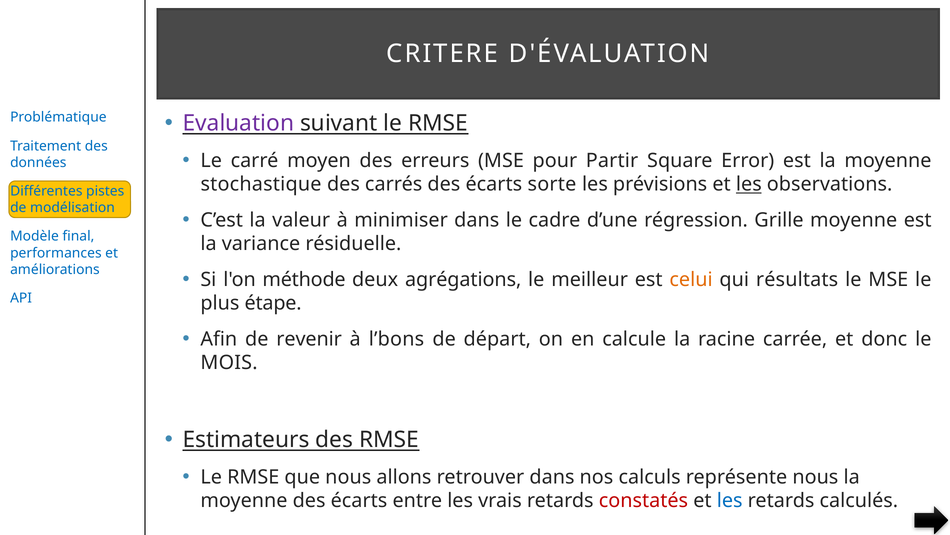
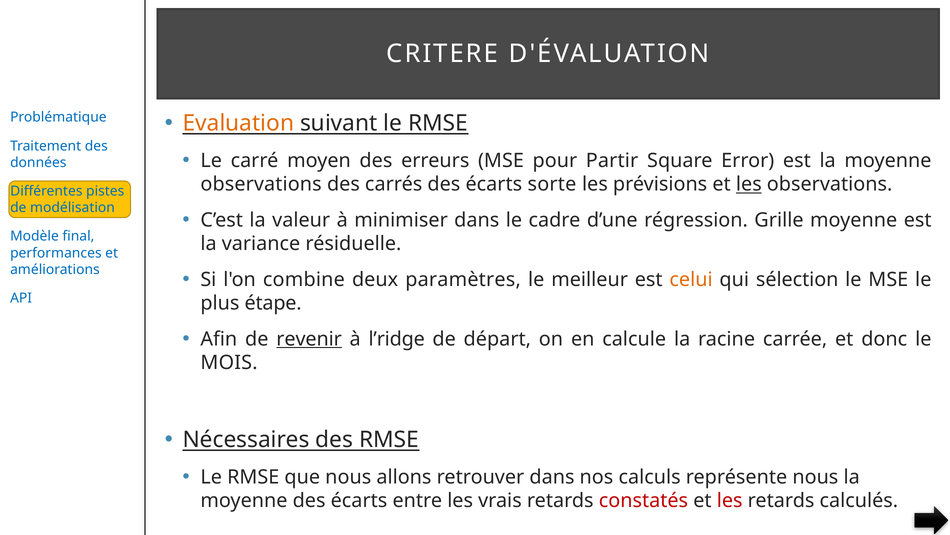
Evaluation colour: purple -> orange (238, 123)
stochastique: stochastique -> observations (261, 184)
méthode: méthode -> combine (304, 279)
agrégations: agrégations -> paramètres (463, 279)
résultats: résultats -> sélection (797, 279)
revenir underline: none -> present (309, 339)
l’bons: l’bons -> l’ridge (397, 339)
Estimateurs: Estimateurs -> Nécessaires (246, 439)
les colour: blue -> red (730, 500)
